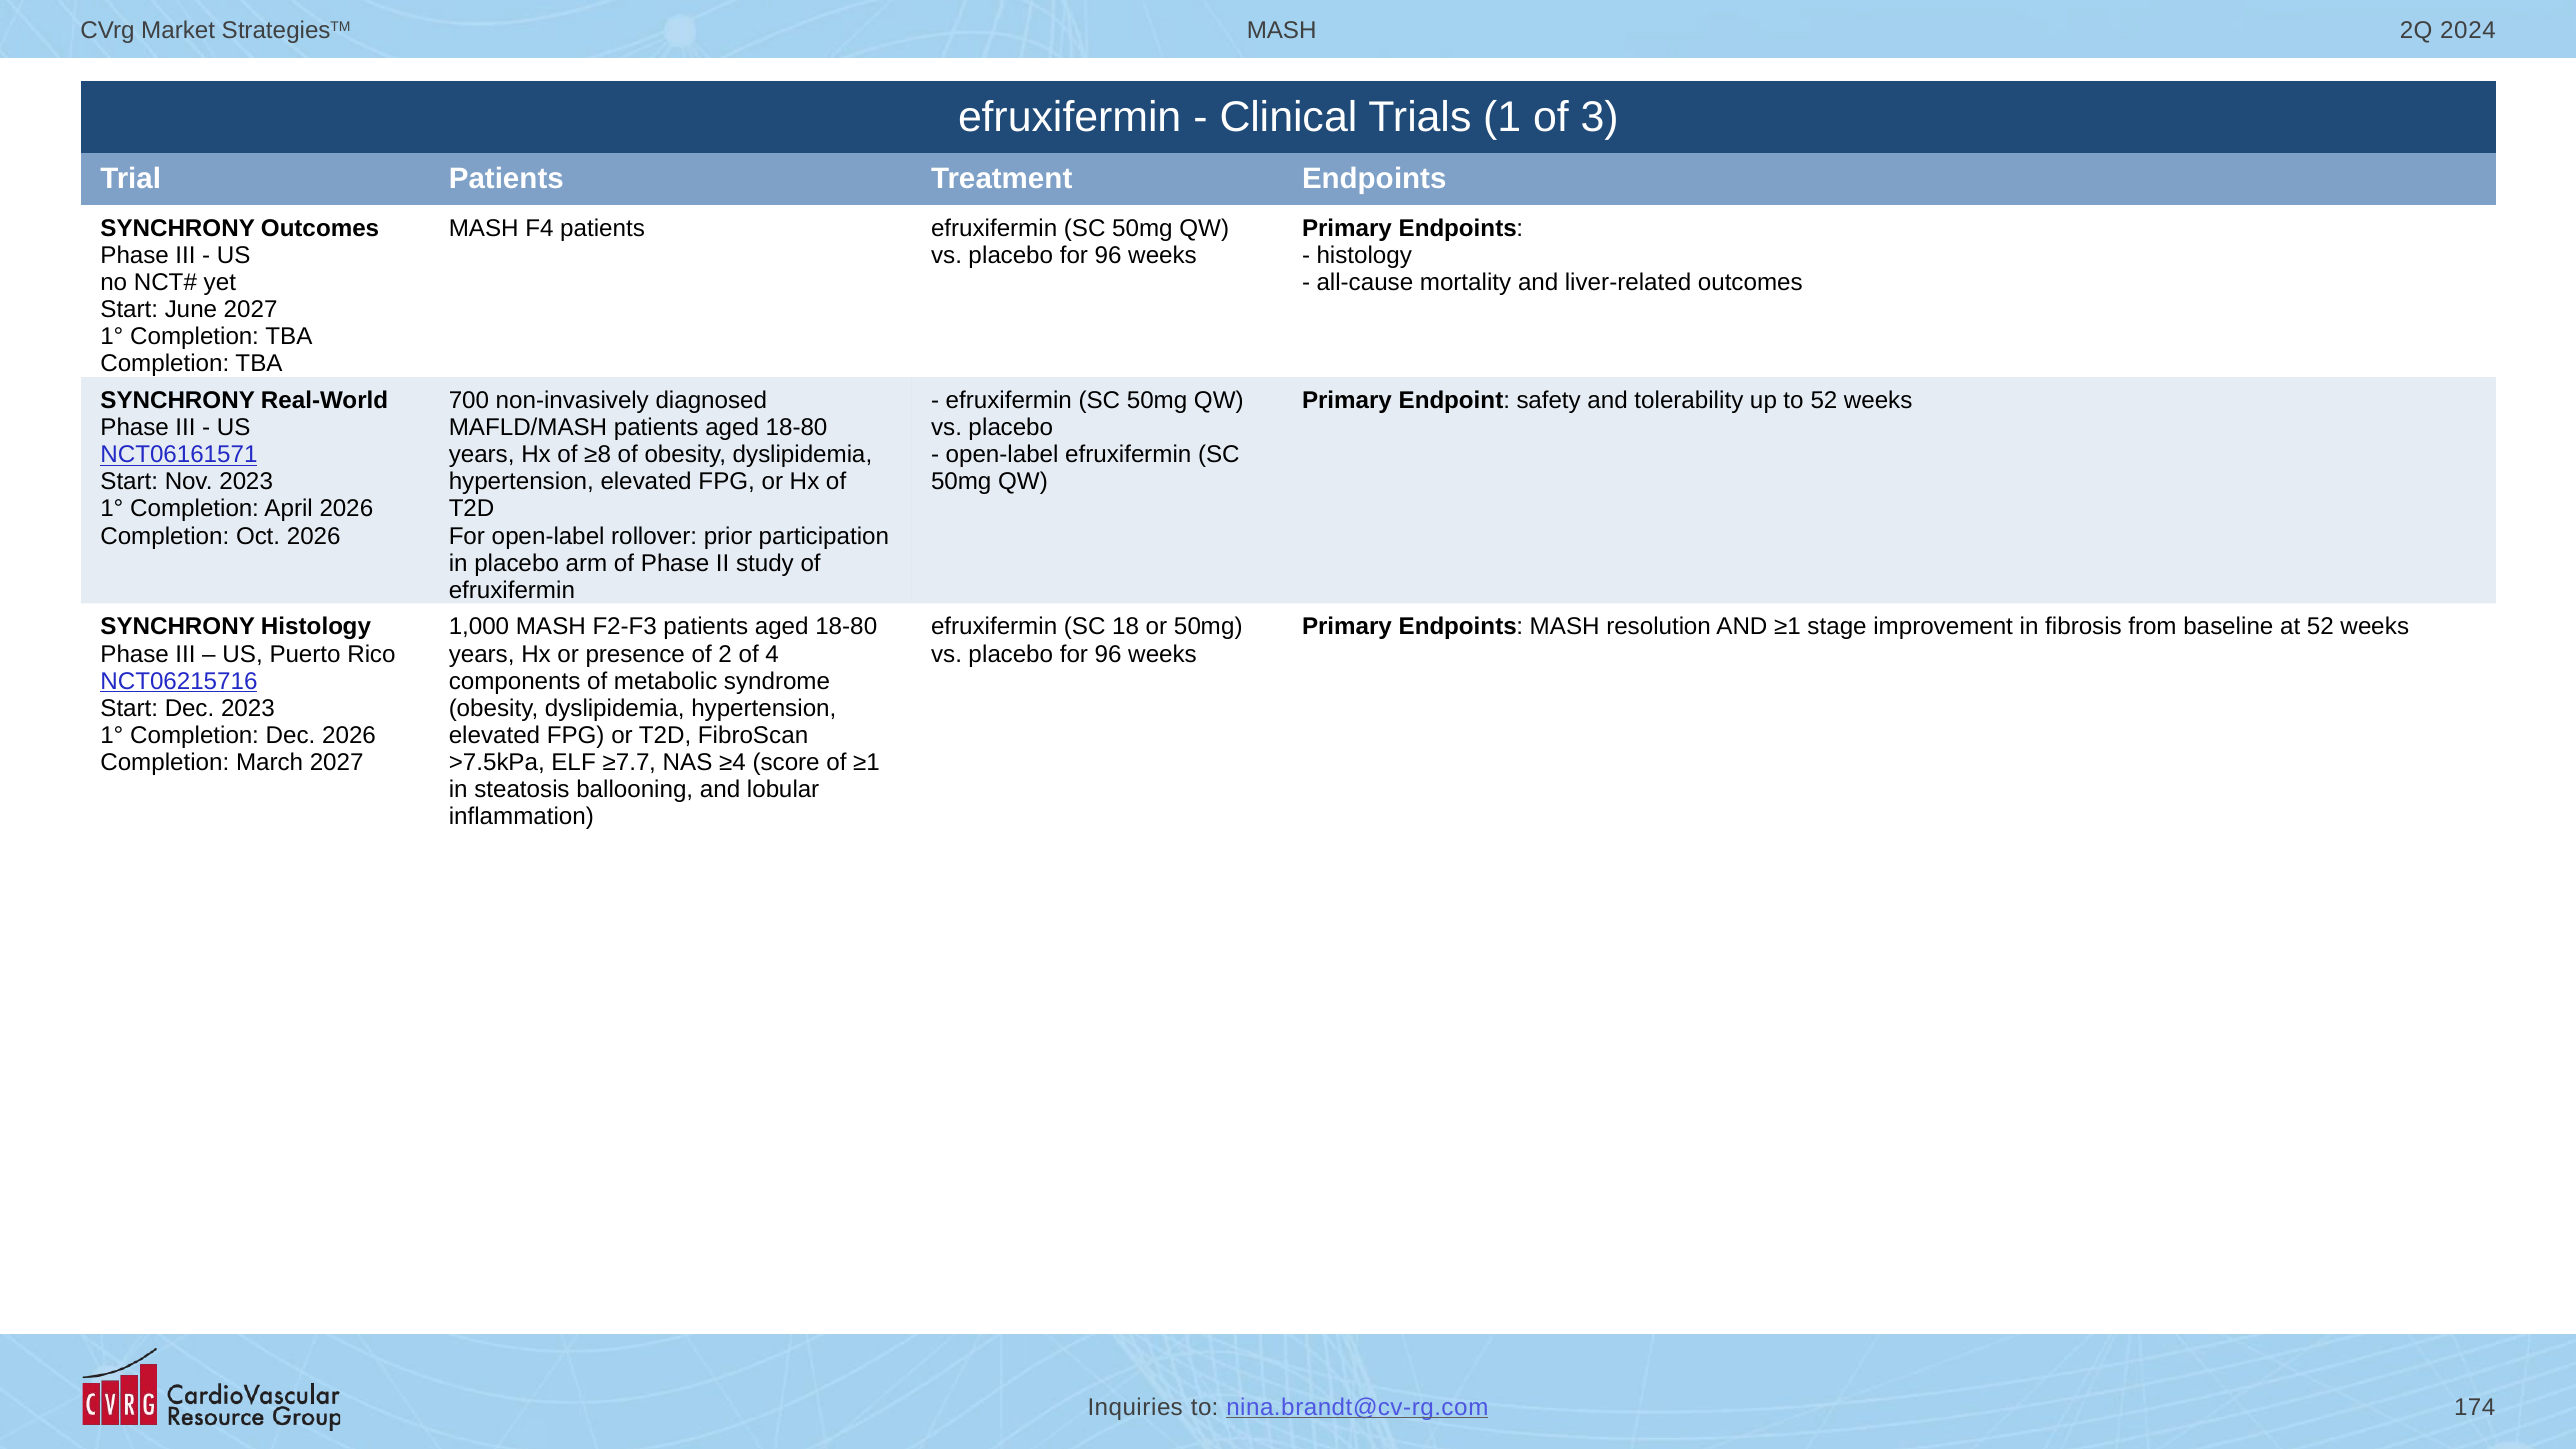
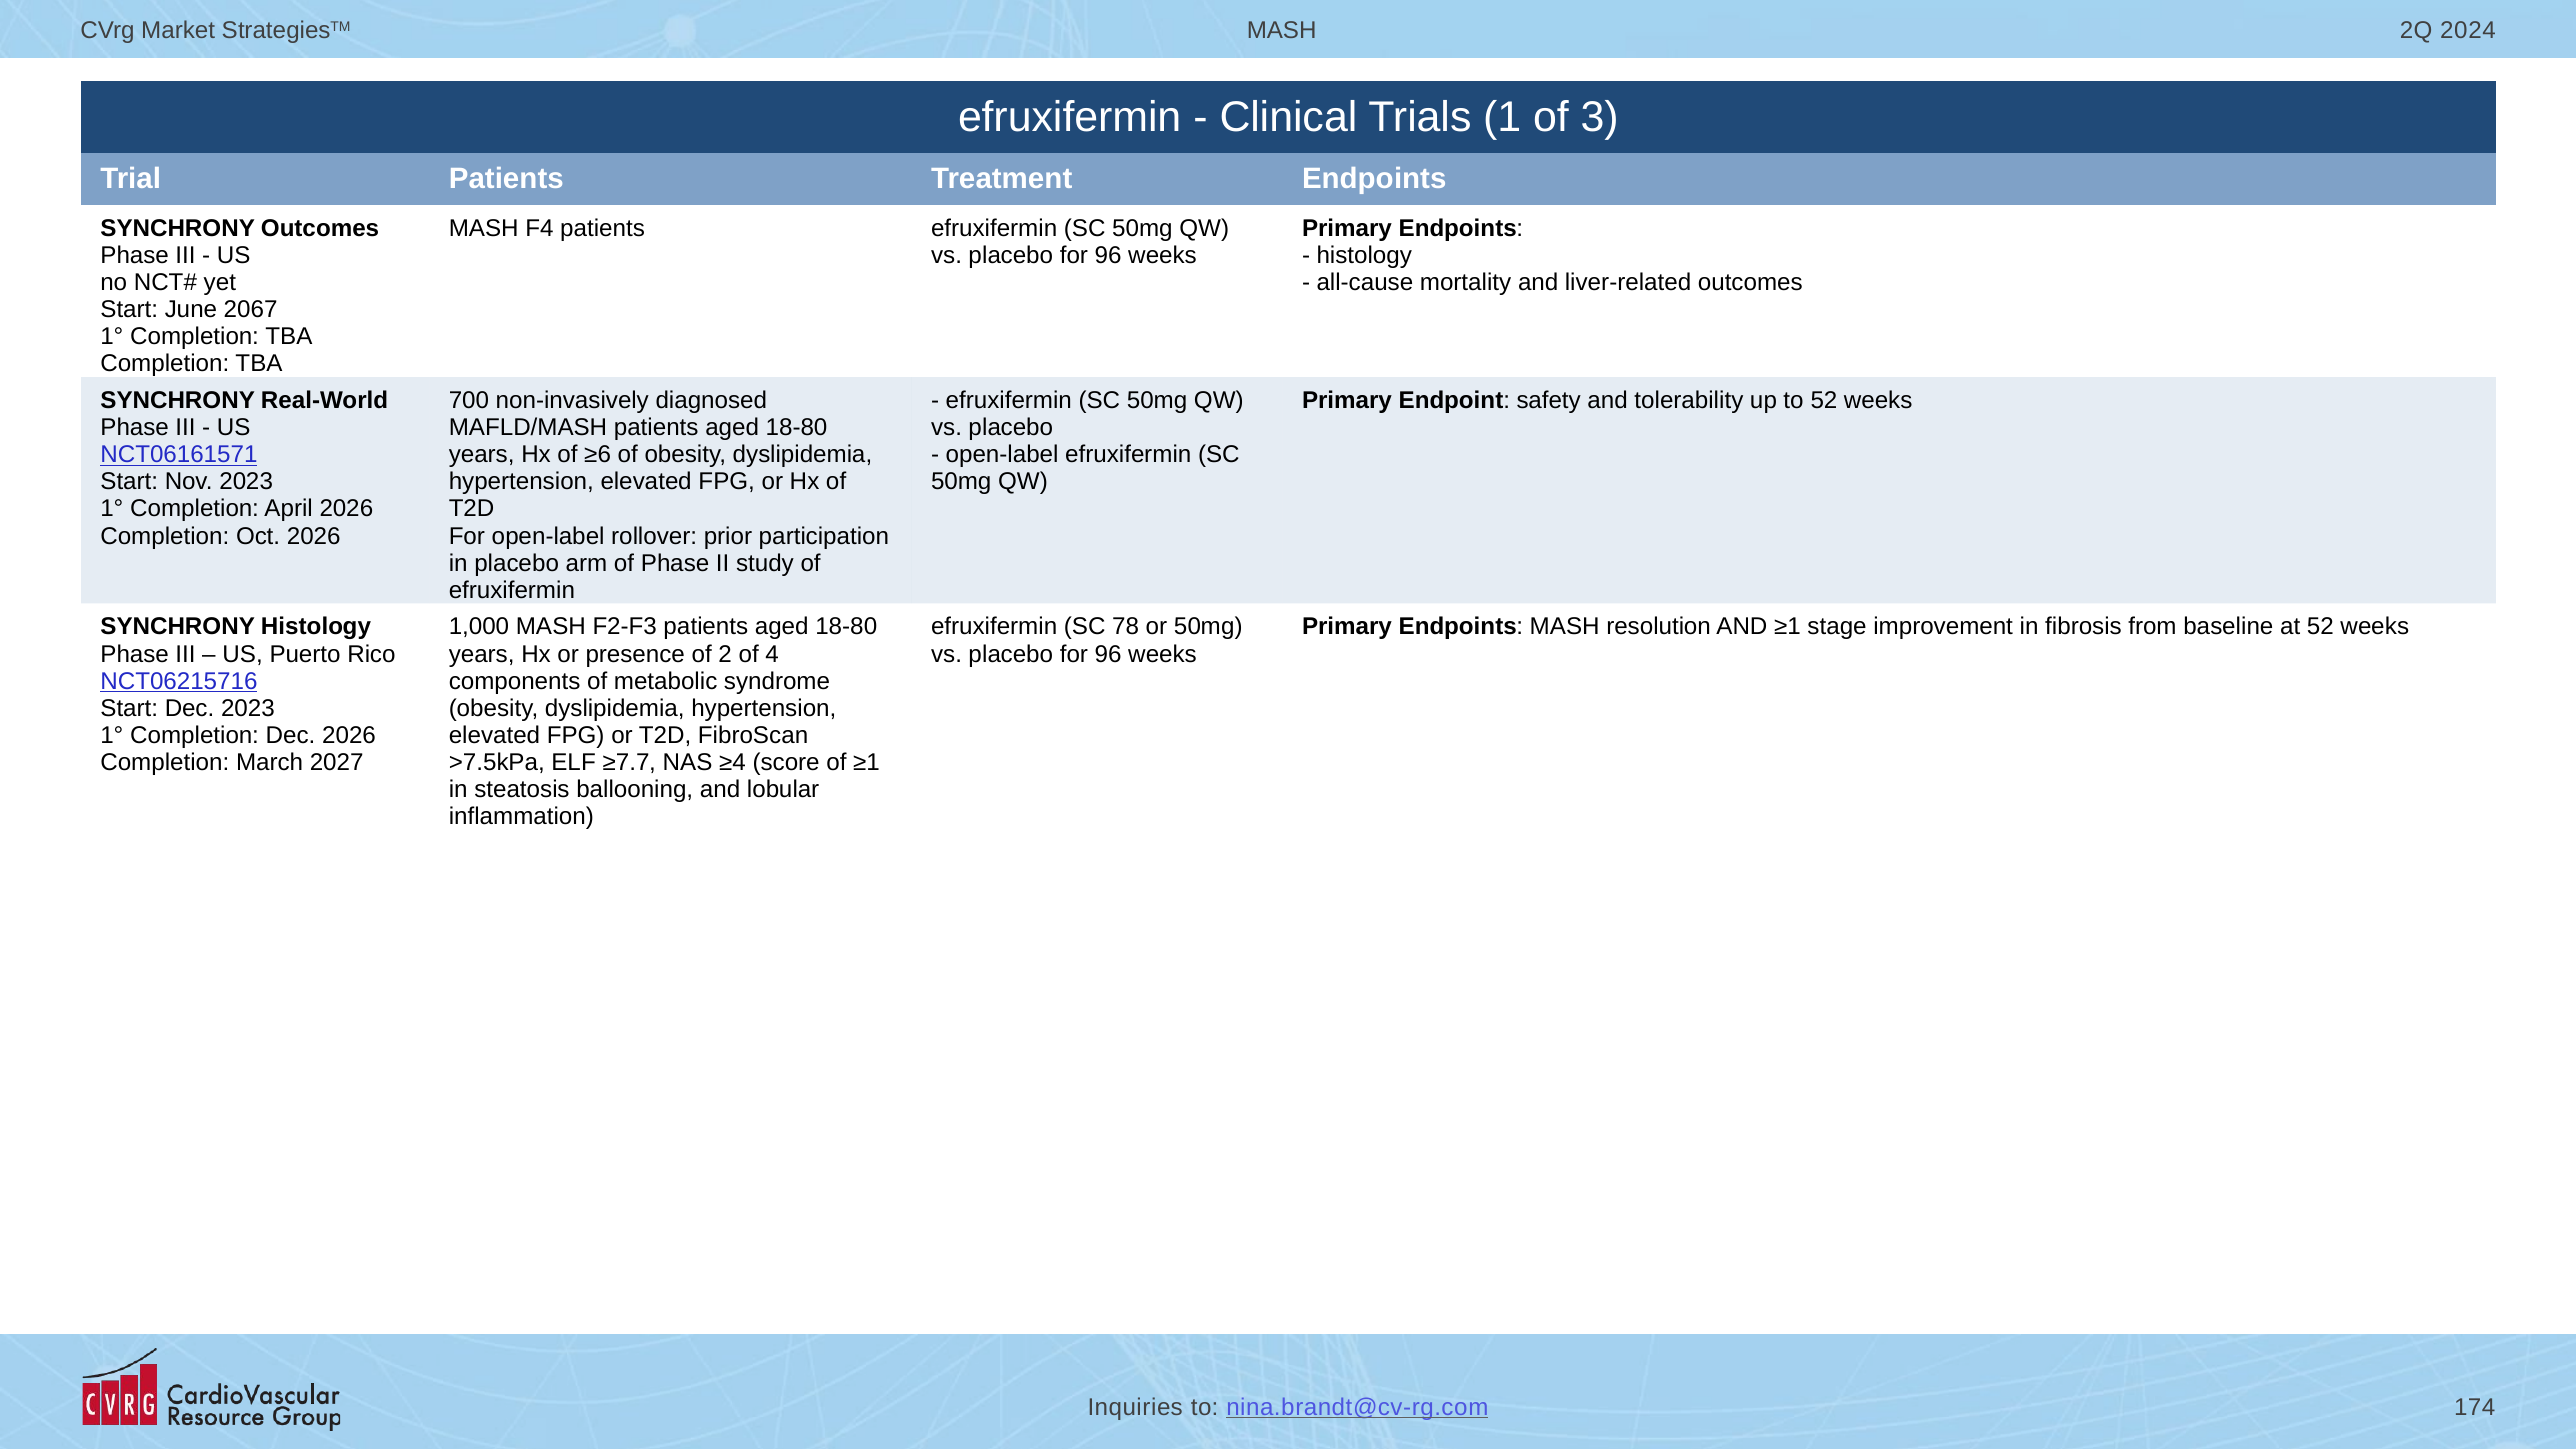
June 2027: 2027 -> 2067 (251, 310)
≥8: ≥8 -> ≥6 (598, 455)
18: 18 -> 78 (1126, 627)
